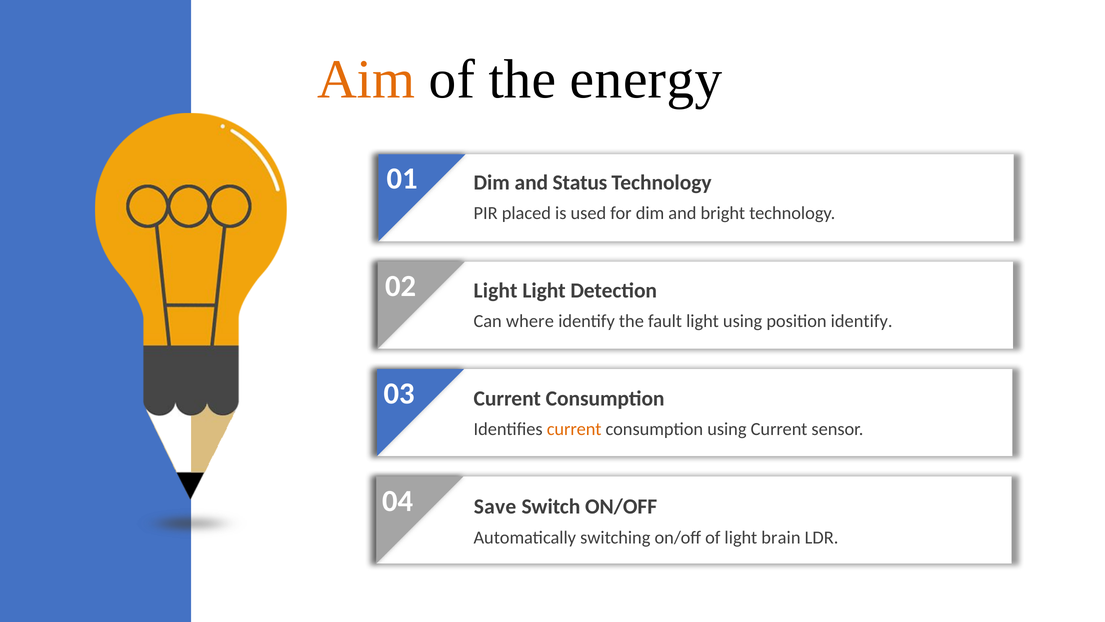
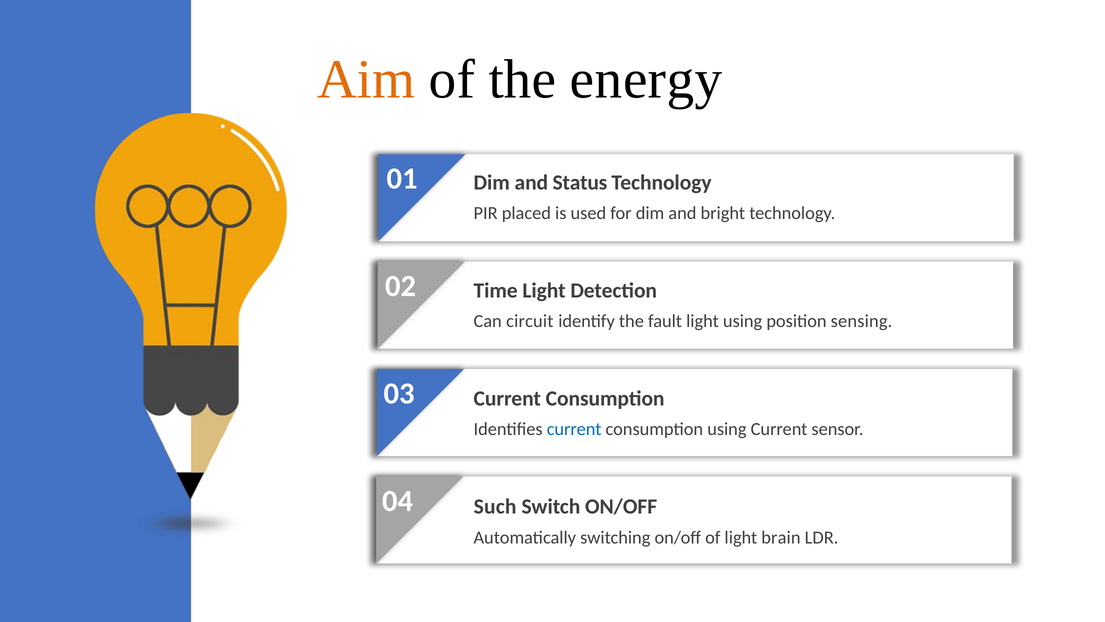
Light: Light -> Time (496, 290)
where: where -> circuit (530, 321)
position identify: identify -> sensing (862, 321)
current colour: orange -> blue (574, 429)
Save: Save -> Such (495, 507)
